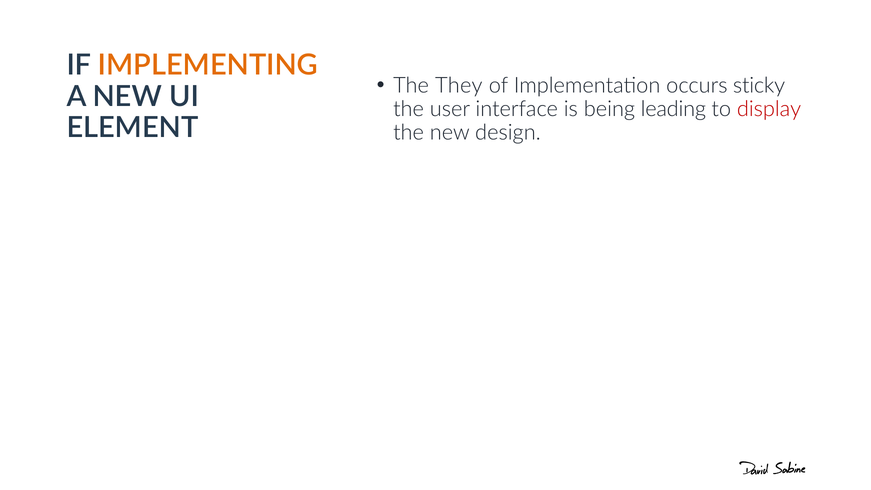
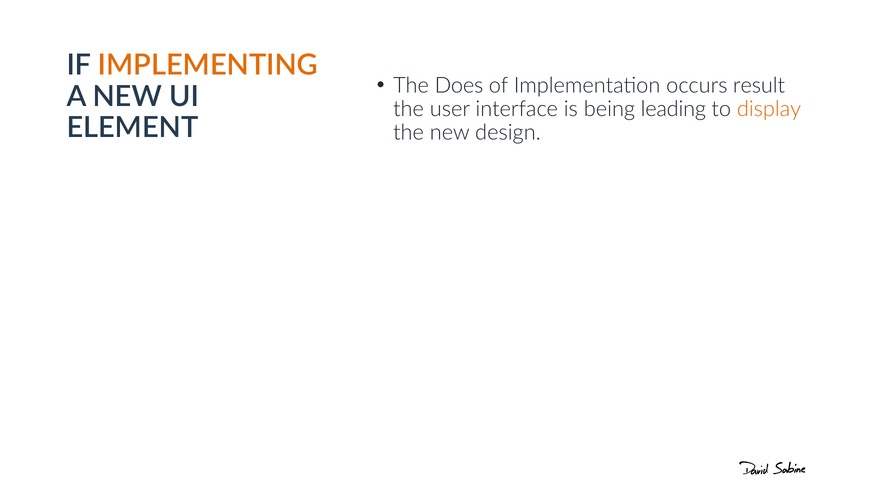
They: They -> Does (459, 85)
sticky: sticky -> result (759, 85)
display colour: red -> orange (769, 109)
